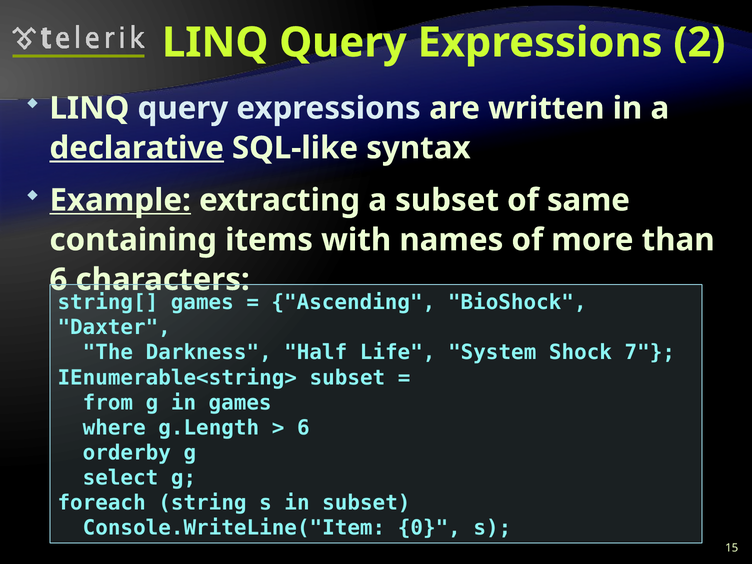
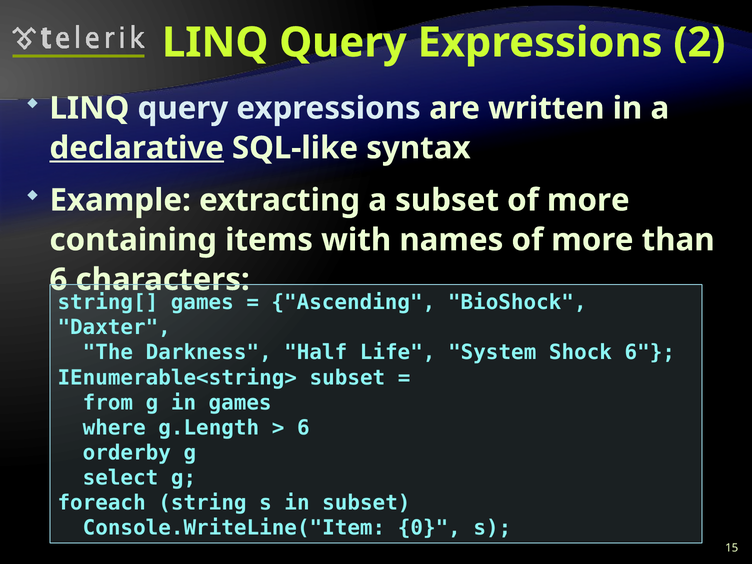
Example underline: present -> none (120, 200)
subset of same: same -> more (588, 200)
Shock 7: 7 -> 6 (650, 353)
